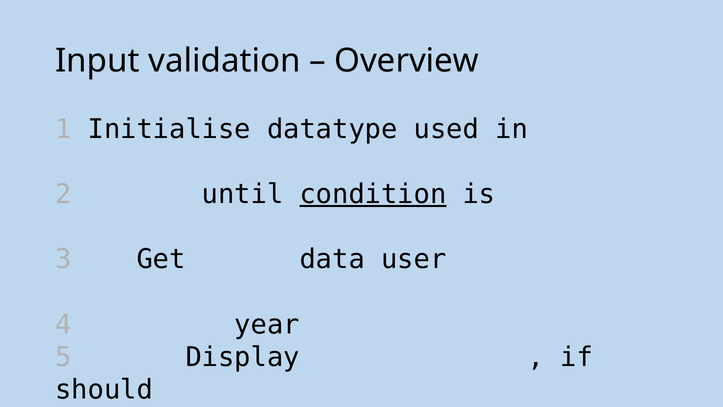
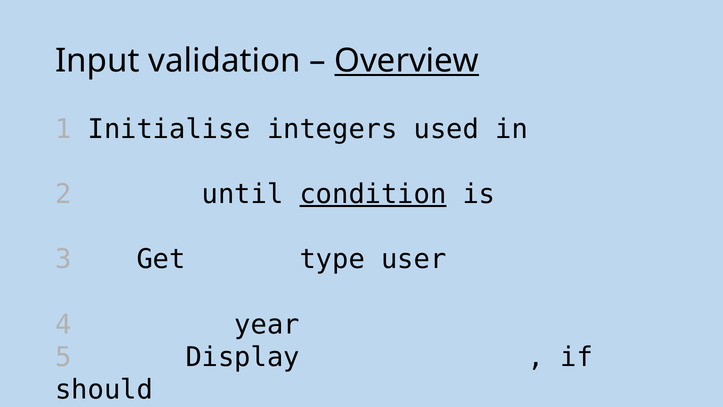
Overview underline: none -> present (407, 61)
datatype: datatype -> integers (332, 129)
data: data -> type (332, 259)
